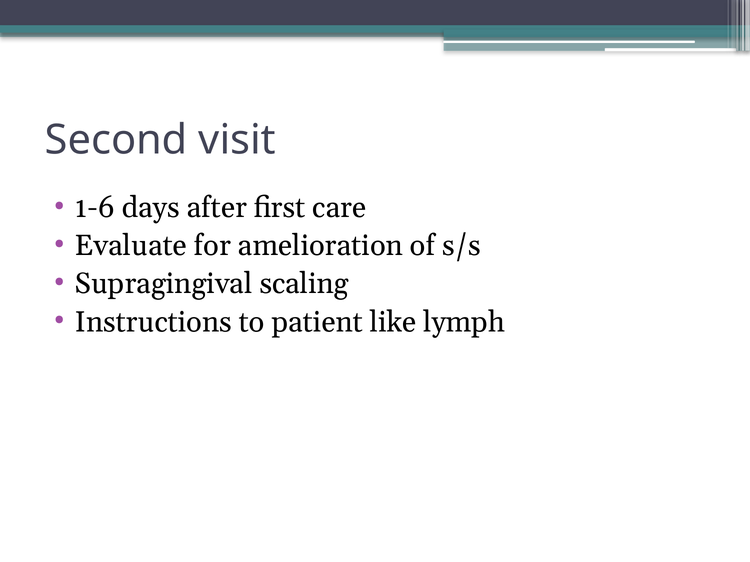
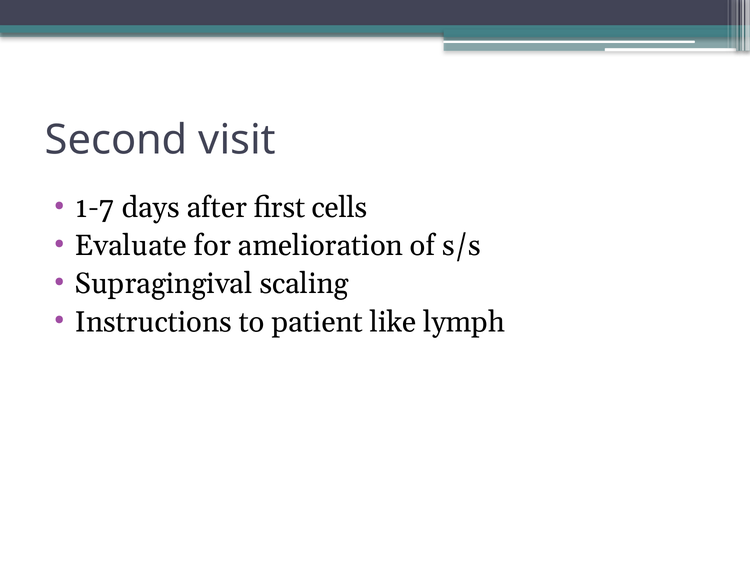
1-6: 1-6 -> 1-7 (95, 208)
care: care -> cells (340, 208)
